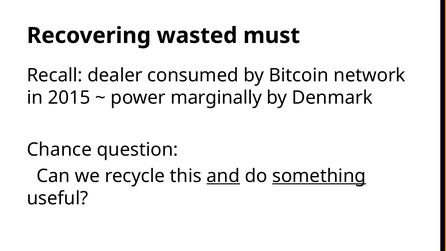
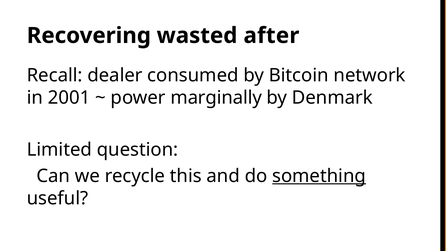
must: must -> after (271, 36)
2015: 2015 -> 2001 (69, 98)
Chance: Chance -> Limited (59, 150)
and underline: present -> none (223, 176)
